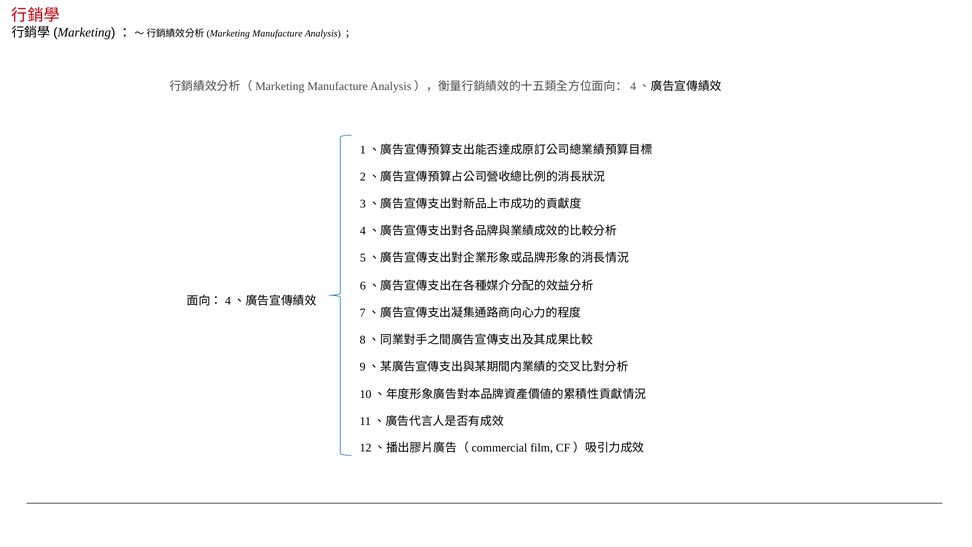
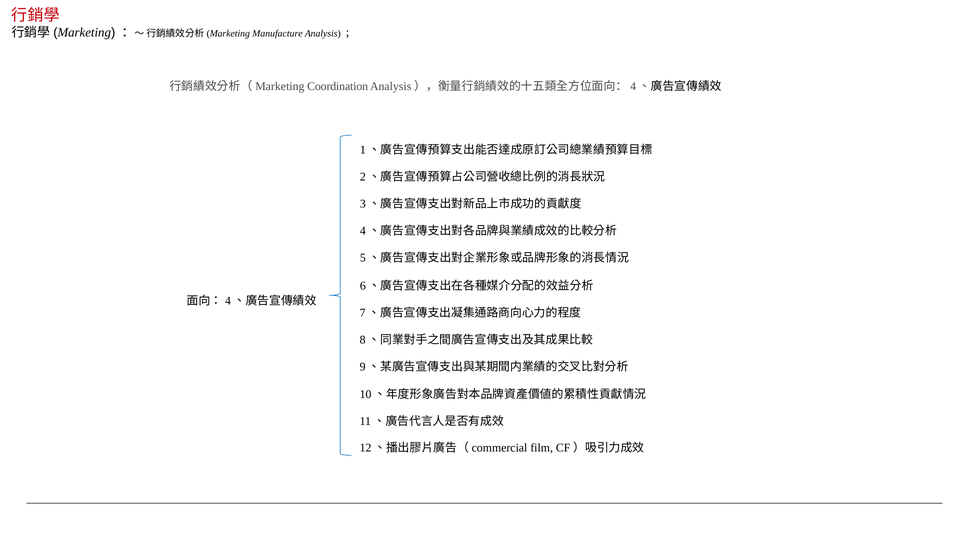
Manufacture: Manufacture -> Coordination (338, 86)
